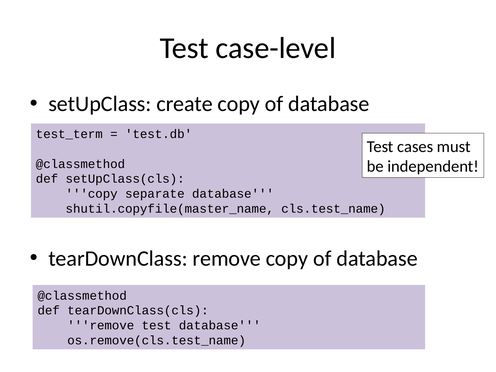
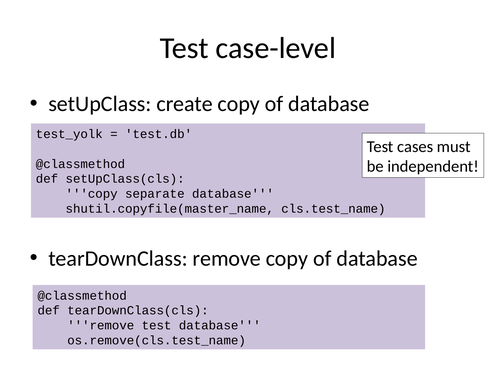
test_term: test_term -> test_yolk (69, 134)
